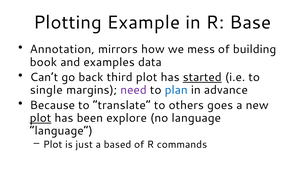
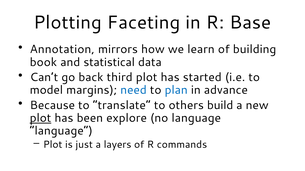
Example: Example -> Faceting (144, 22)
mess: mess -> learn (201, 50)
examples: examples -> statistical (109, 62)
started underline: present -> none (202, 78)
single: single -> model (46, 90)
need colour: purple -> blue (134, 90)
goes: goes -> build (220, 106)
based: based -> layers (118, 145)
